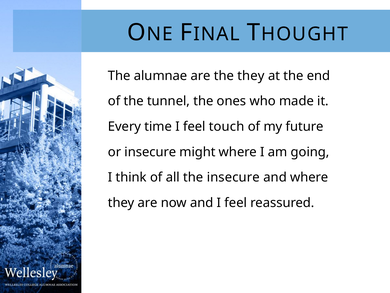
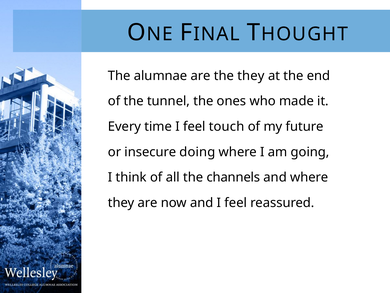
might: might -> doing (197, 152)
the insecure: insecure -> channels (233, 177)
